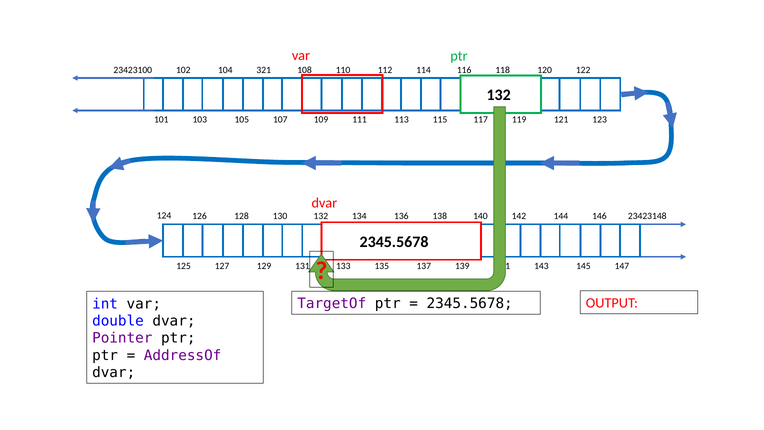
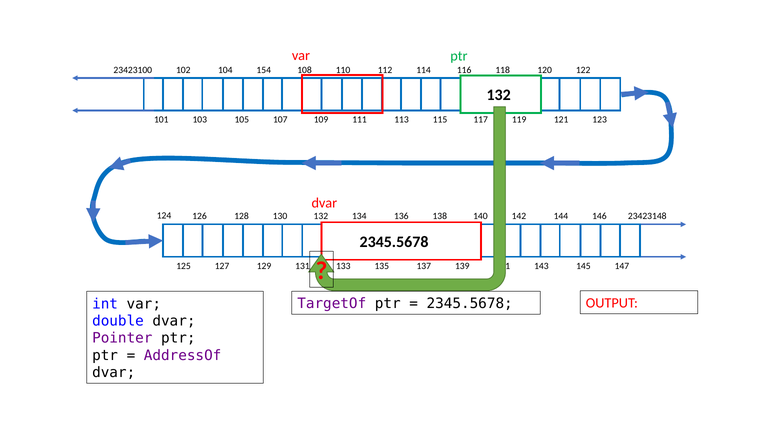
321: 321 -> 154 (264, 70)
